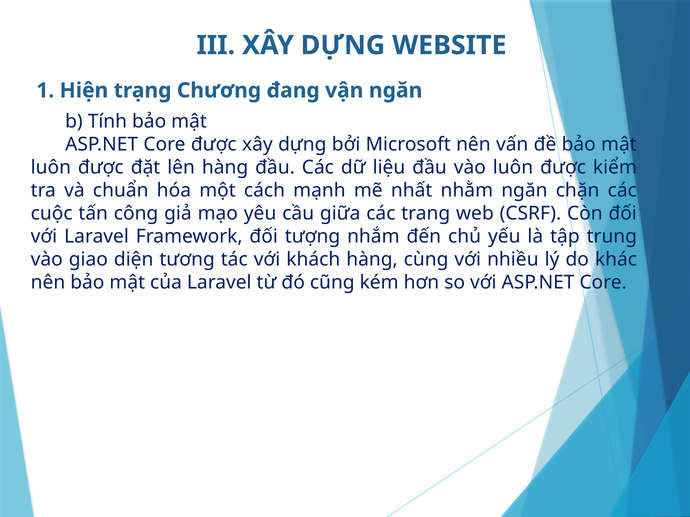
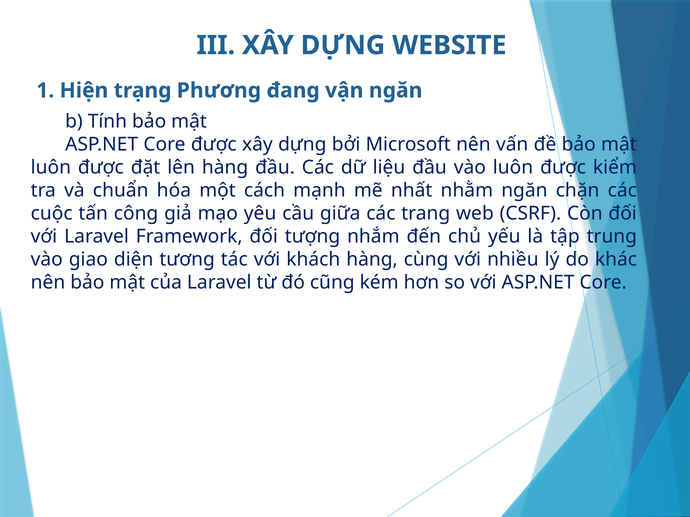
Chương: Chương -> Phương (219, 91)
